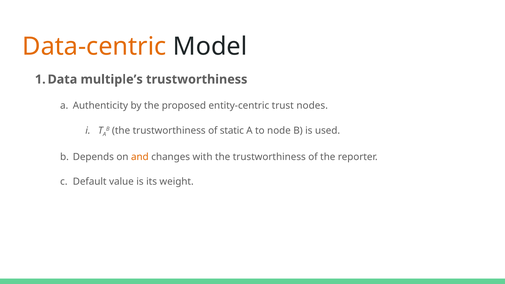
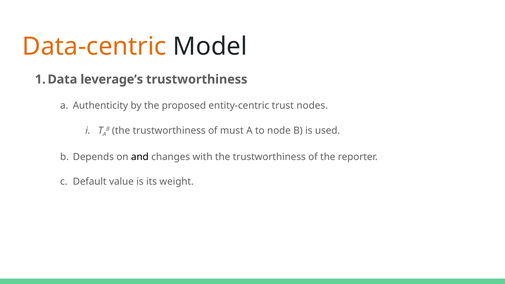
multiple’s: multiple’s -> leverage’s (112, 79)
static: static -> must (232, 131)
and colour: orange -> black (140, 157)
